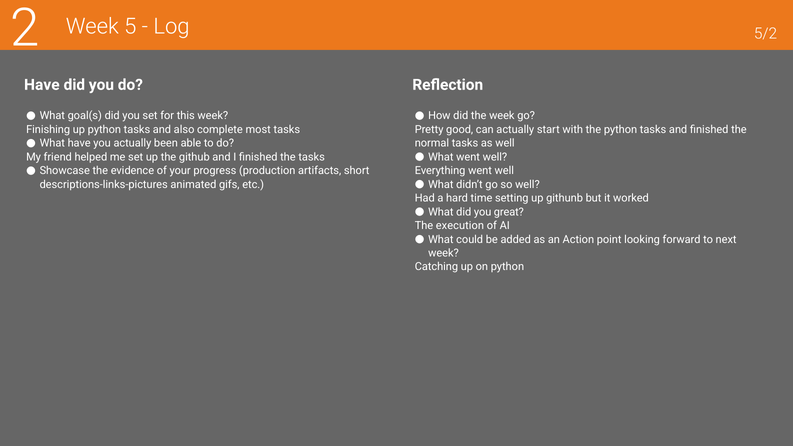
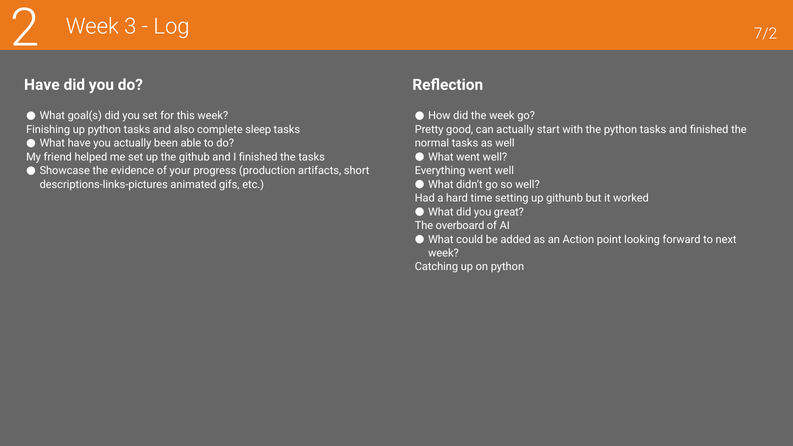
5: 5 -> 3 (130, 26)
5/2: 5/2 -> 7/2 (765, 34)
most: most -> sleep (258, 130)
execution: execution -> overboard (460, 226)
